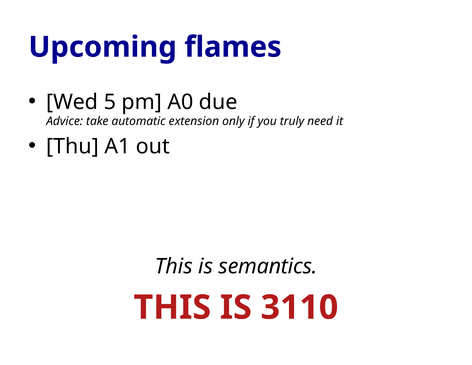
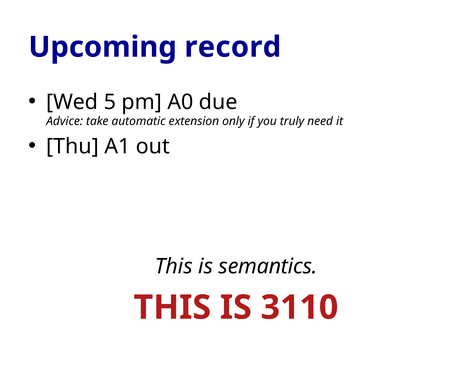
flames: flames -> record (233, 47)
